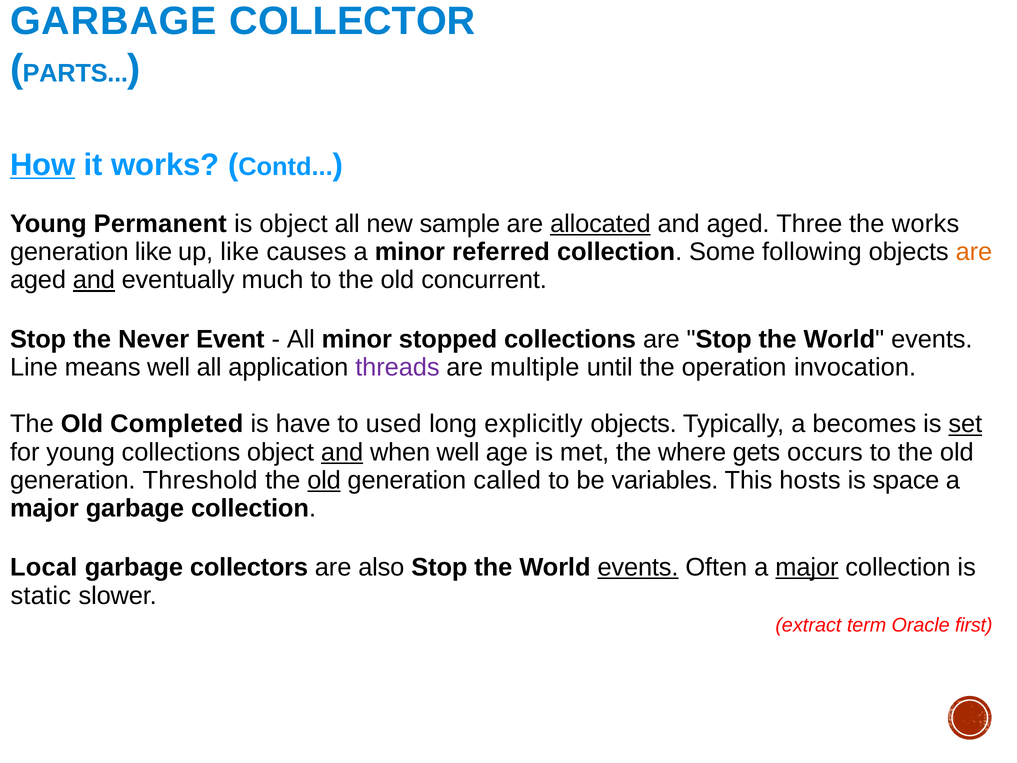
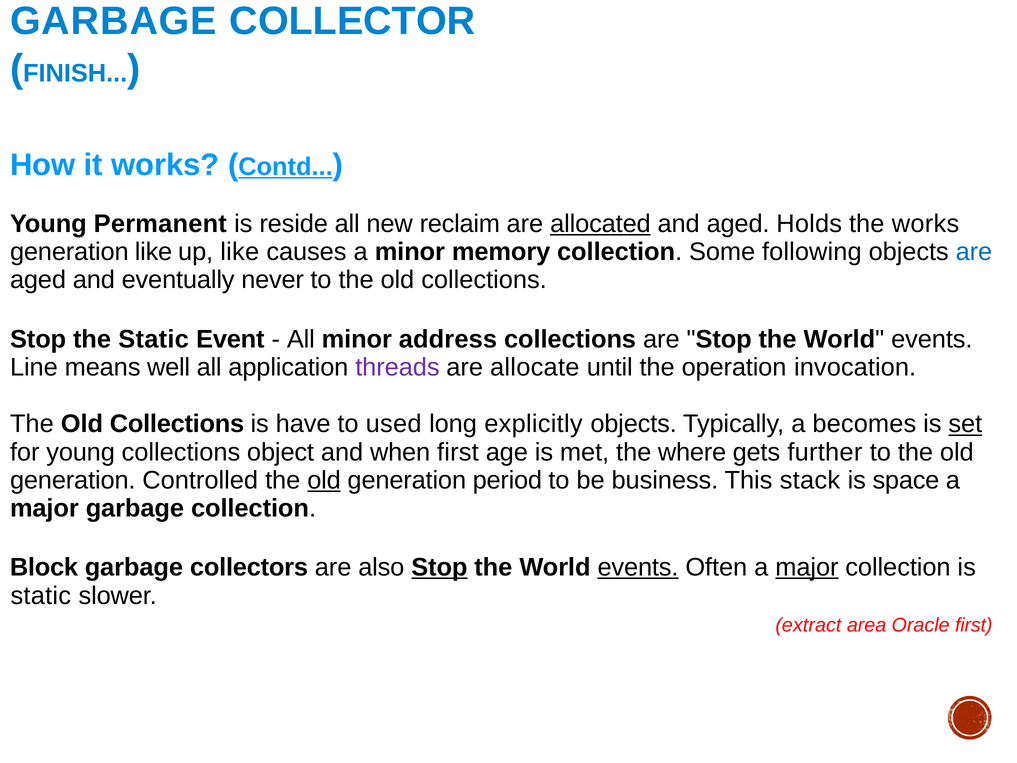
PARTS: PARTS -> FINISH (75, 73)
How underline: present -> none (43, 165)
Contd underline: none -> present (285, 167)
is object: object -> reside (294, 224)
sample: sample -> reclaim (460, 224)
Three: Three -> Holds (809, 224)
referred: referred -> memory (501, 252)
are colour: orange -> blue (974, 252)
and underline: present -> none (94, 280)
much: much -> never (273, 280)
to the old concurrent: concurrent -> collections (484, 280)
the Never: Never -> Static (154, 339)
stopped: stopped -> address (448, 339)
multiple: multiple -> allocate (535, 367)
Completed: Completed -> Collections (177, 424)
and underline: present -> none (342, 452)
when well: well -> first (458, 452)
occurs: occurs -> further (825, 452)
Threshold: Threshold -> Controlled (200, 480)
called: called -> period (507, 480)
variables: variables -> business (665, 480)
hosts: hosts -> stack (810, 480)
Local: Local -> Block (44, 567)
Stop underline: none -> present (439, 567)
term: term -> area (867, 625)
